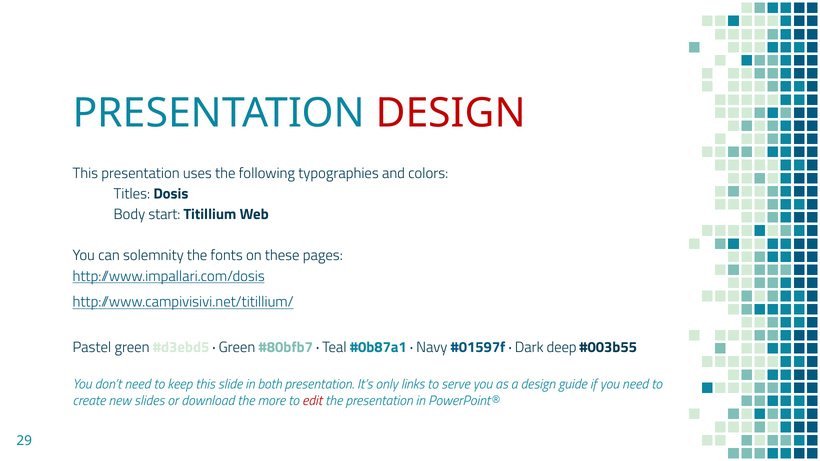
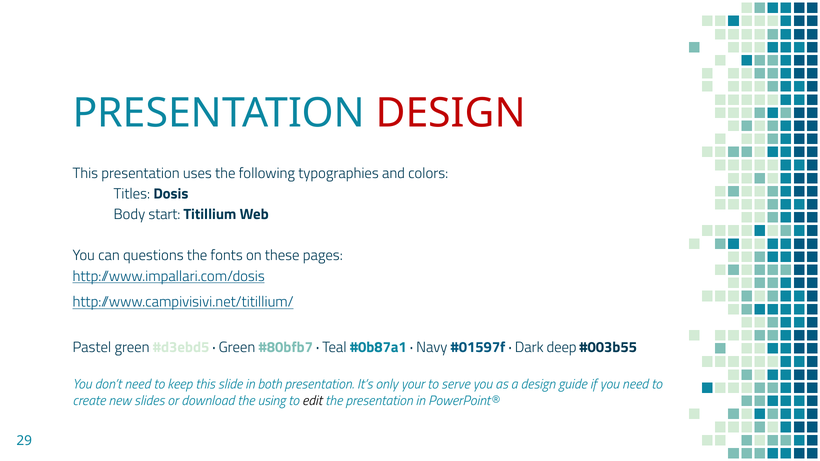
solemnity: solemnity -> questions (153, 255)
links: links -> your (413, 385)
more: more -> using (272, 401)
edit colour: red -> black (312, 401)
